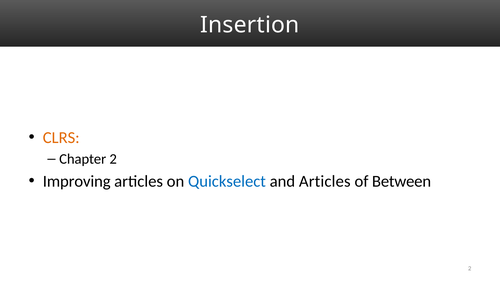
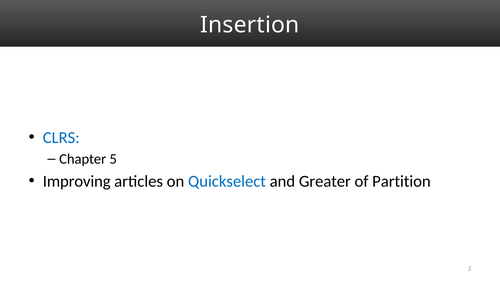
CLRS colour: orange -> blue (61, 138)
Chapter 2: 2 -> 5 (113, 159)
and Articles: Articles -> Greater (325, 181)
Between: Between -> Partition (401, 181)
